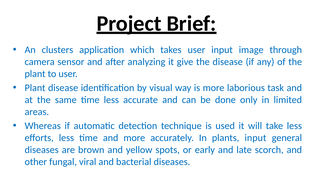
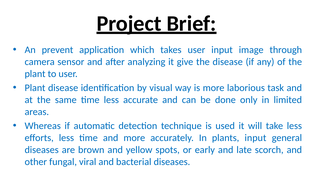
clusters: clusters -> prevent (58, 50)
